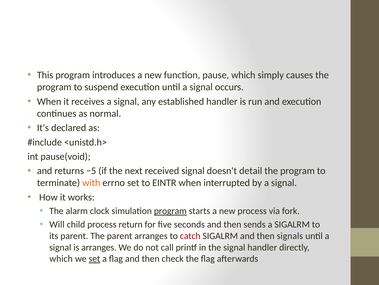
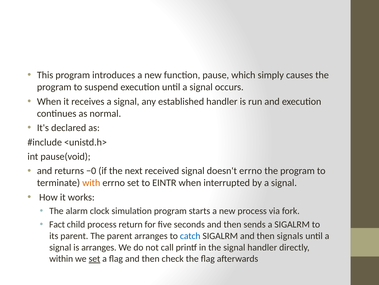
−5: −5 -> −0 (91, 170)
doesn't detail: detail -> errno (251, 170)
program underline: present -> none (170, 211)
Will: Will -> Fact (57, 224)
catch colour: red -> blue (190, 235)
which: which -> within (61, 258)
